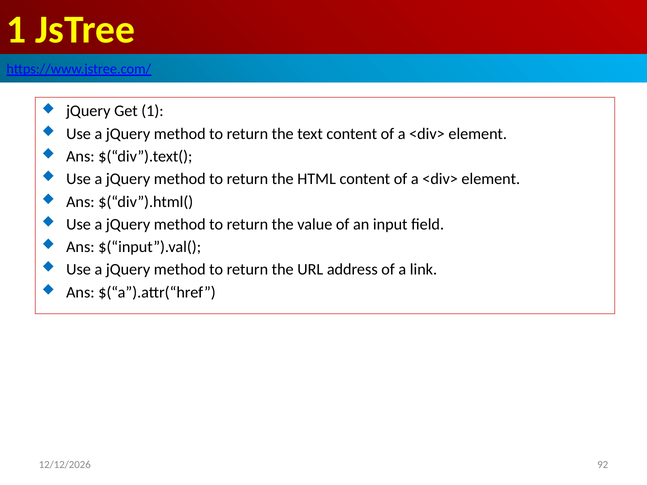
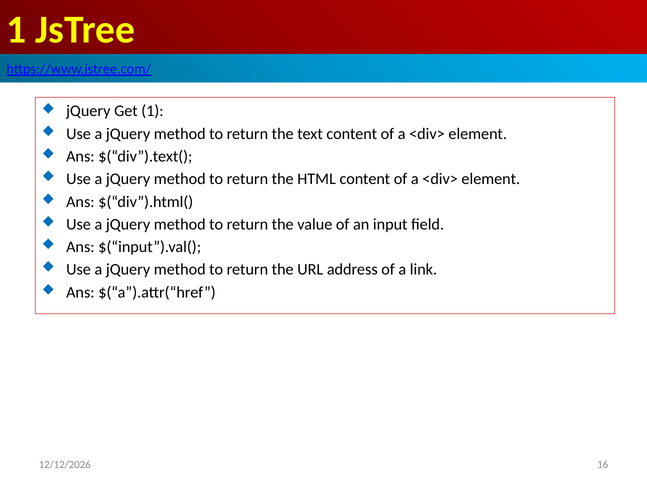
92: 92 -> 16 (603, 465)
